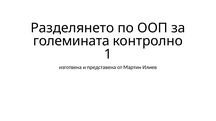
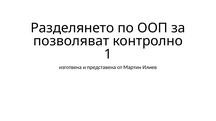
големината: големината -> позволяват (71, 41)
